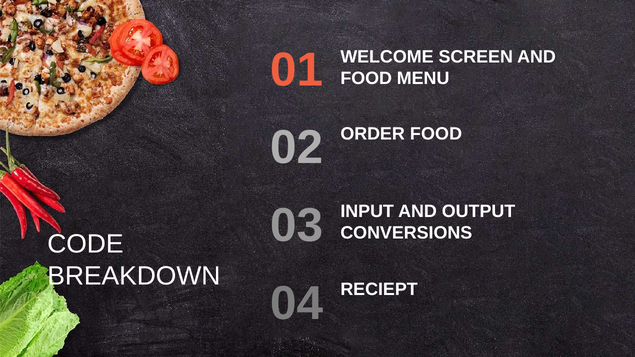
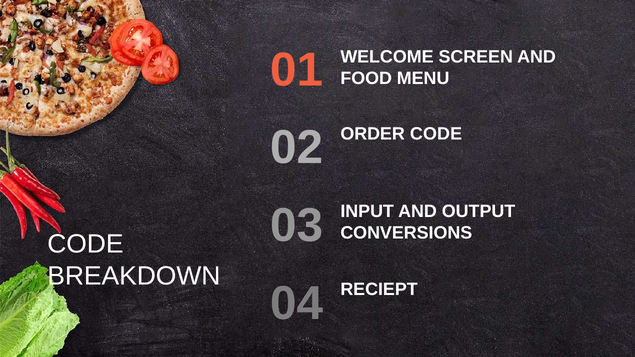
ORDER FOOD: FOOD -> CODE (436, 134)
